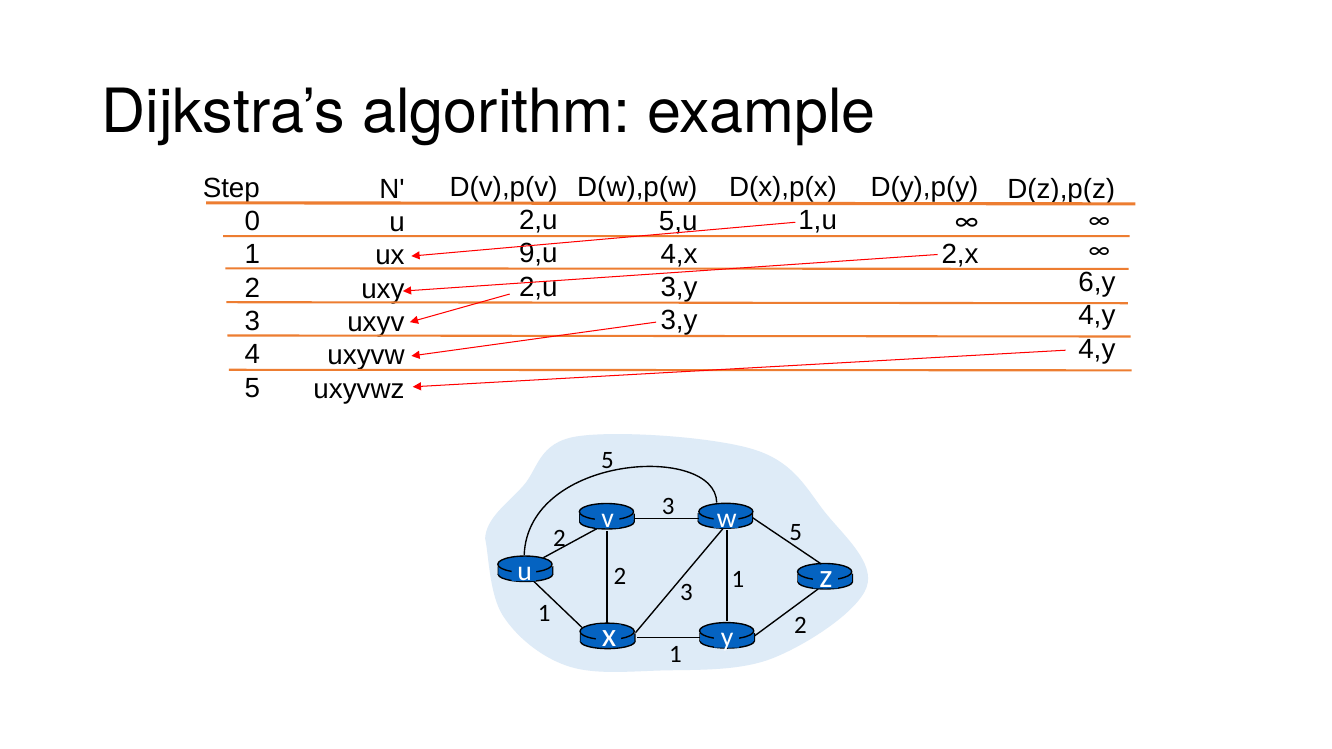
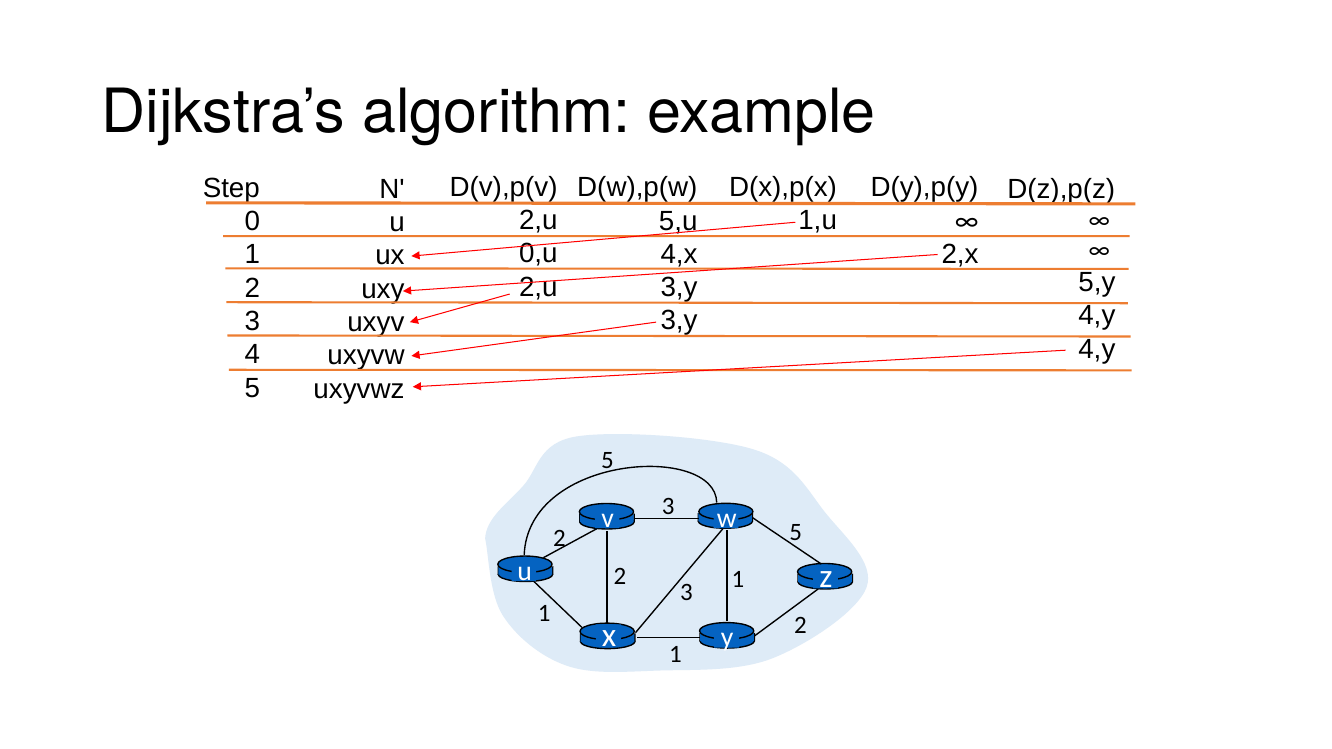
9,u: 9,u -> 0,u (538, 254)
6,y: 6,y -> 5,y (1097, 282)
